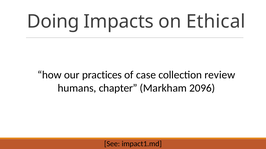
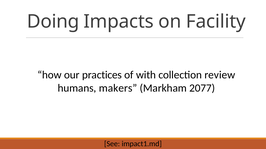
Ethical: Ethical -> Facility (216, 22)
case: case -> with (146, 75)
chapter: chapter -> makers (118, 88)
2096: 2096 -> 2077 (202, 88)
